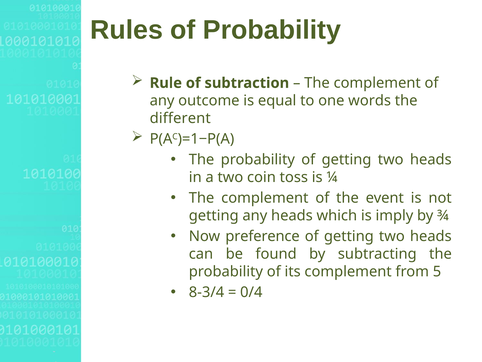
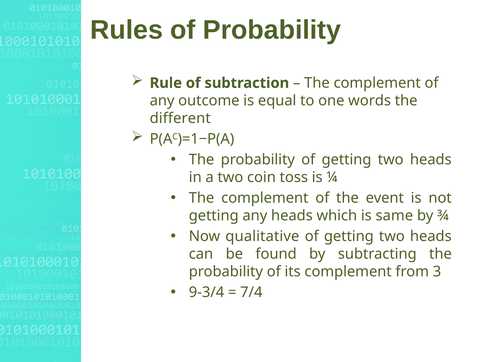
imply: imply -> same (394, 215)
preference: preference -> qualitative (262, 236)
5: 5 -> 3 (437, 271)
8-3/4: 8-3/4 -> 9-3/4 (207, 292)
0/4: 0/4 -> 7/4 (251, 292)
